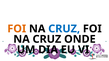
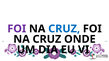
FOI colour: orange -> purple (17, 29)
